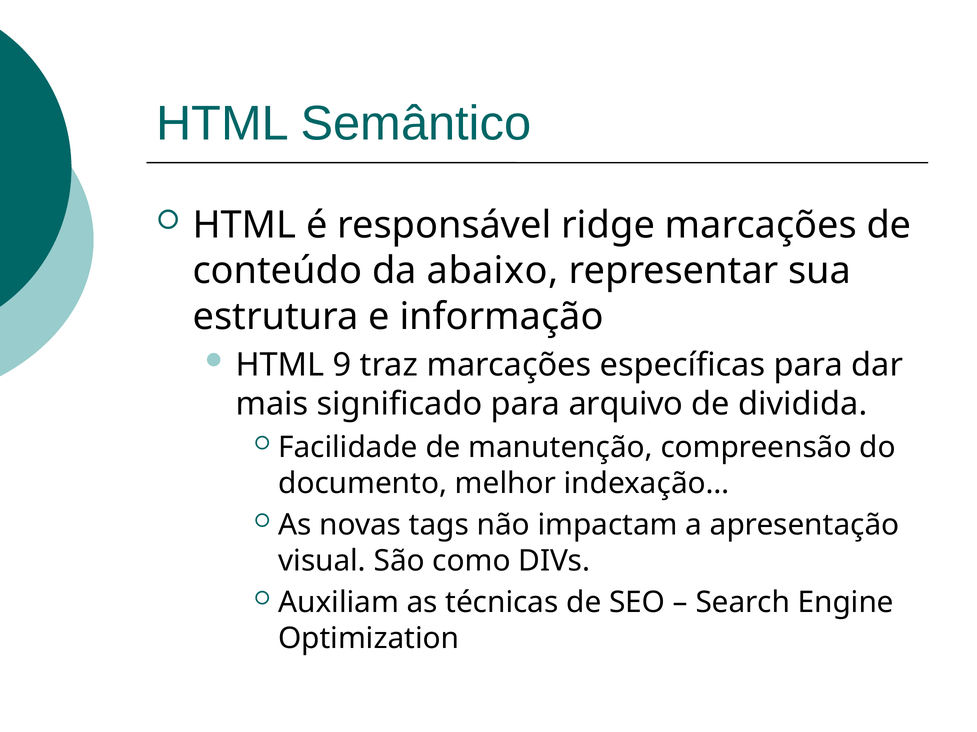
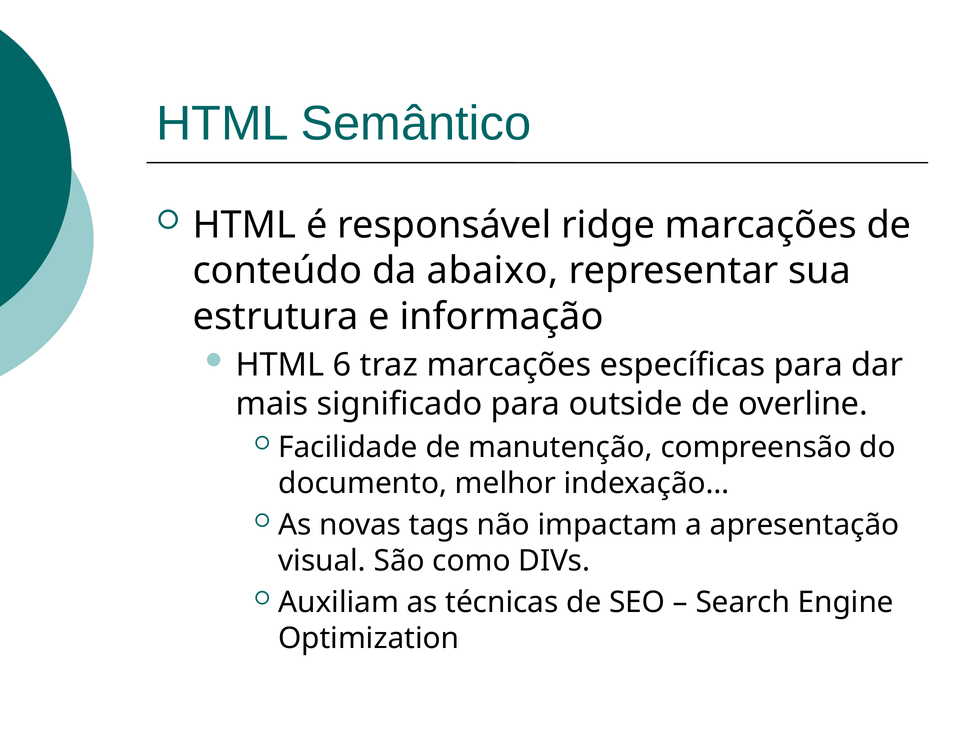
9: 9 -> 6 (342, 366)
arquivo: arquivo -> outside (626, 405)
dividida: dividida -> overline (803, 405)
